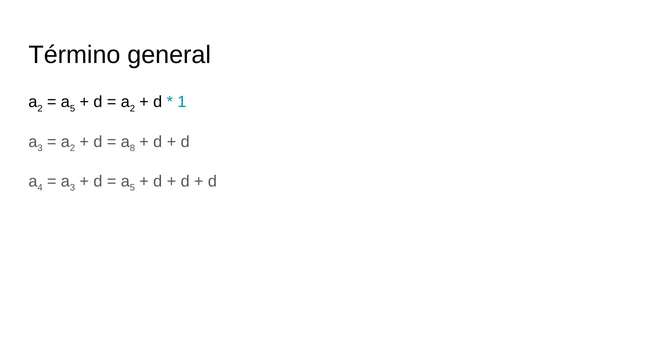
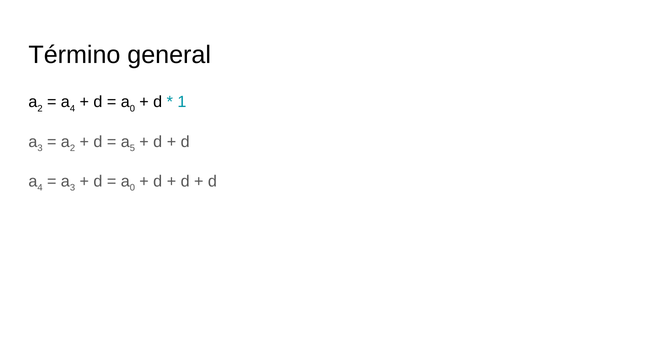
5: 5 -> 4 (73, 108)
2: 2 -> 0 (132, 108)
8: 8 -> 5 (132, 148)
5: 5 -> 0 (132, 188)
